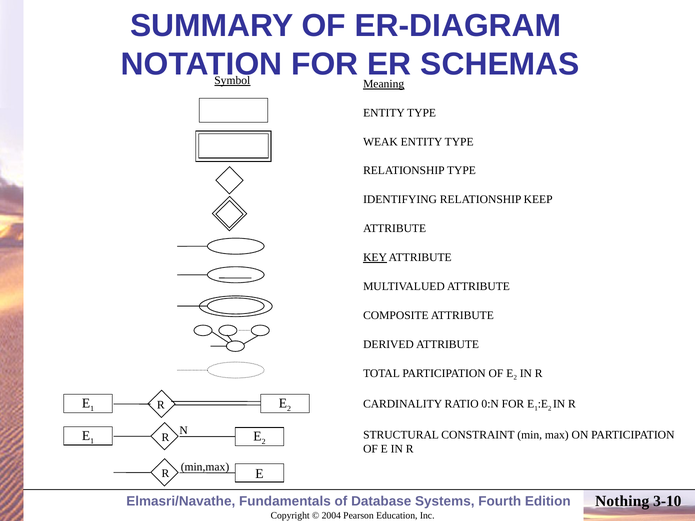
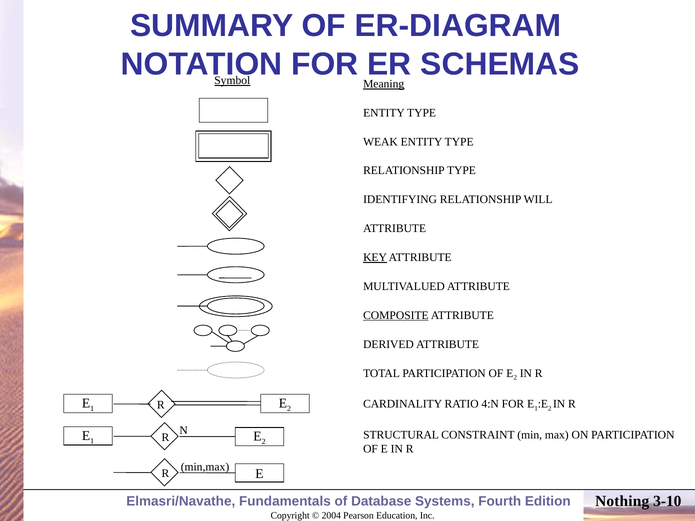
KEEP: KEEP -> WILL (538, 200)
COMPOSITE underline: none -> present (396, 315)
0:N: 0:N -> 4:N (490, 404)
